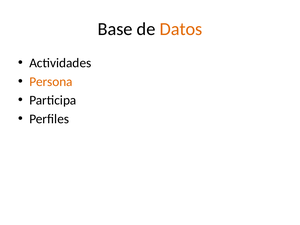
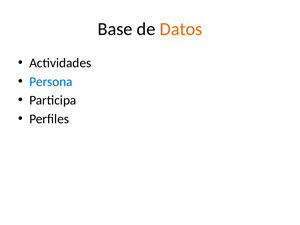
Persona colour: orange -> blue (51, 82)
